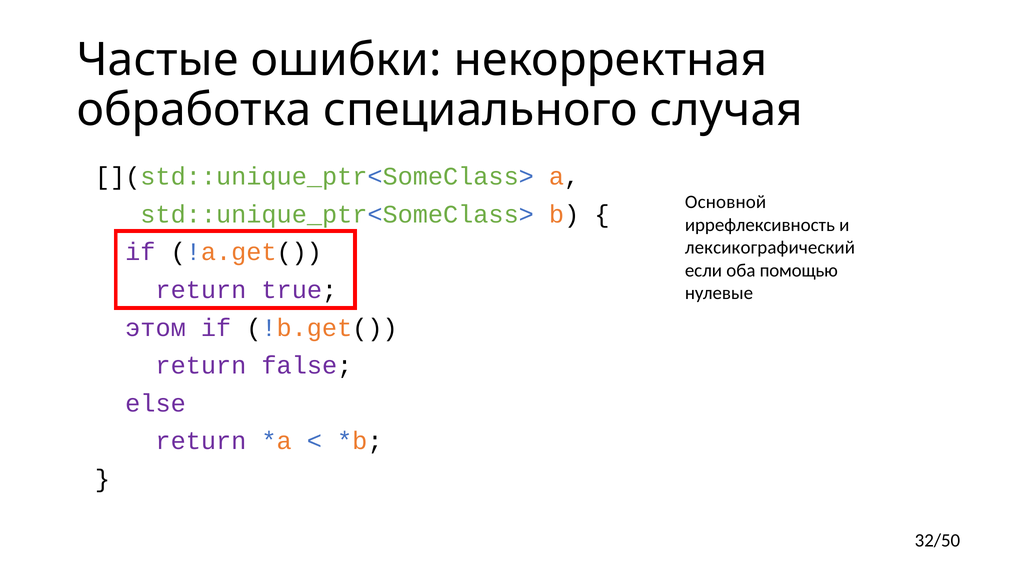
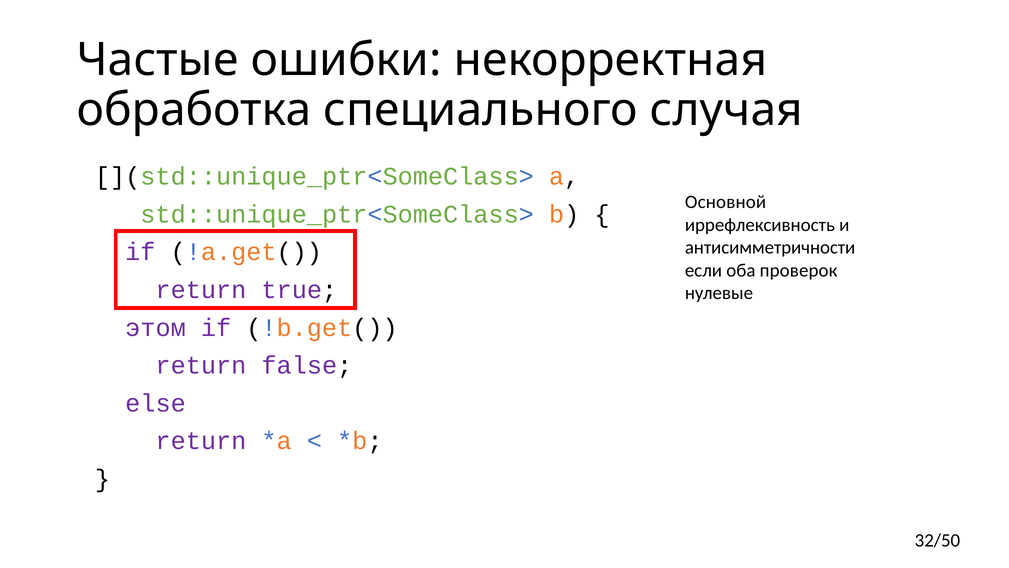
лексикографический: лексикографический -> антисимметричности (770, 247)
помощью: помощью -> проверок (799, 270)
